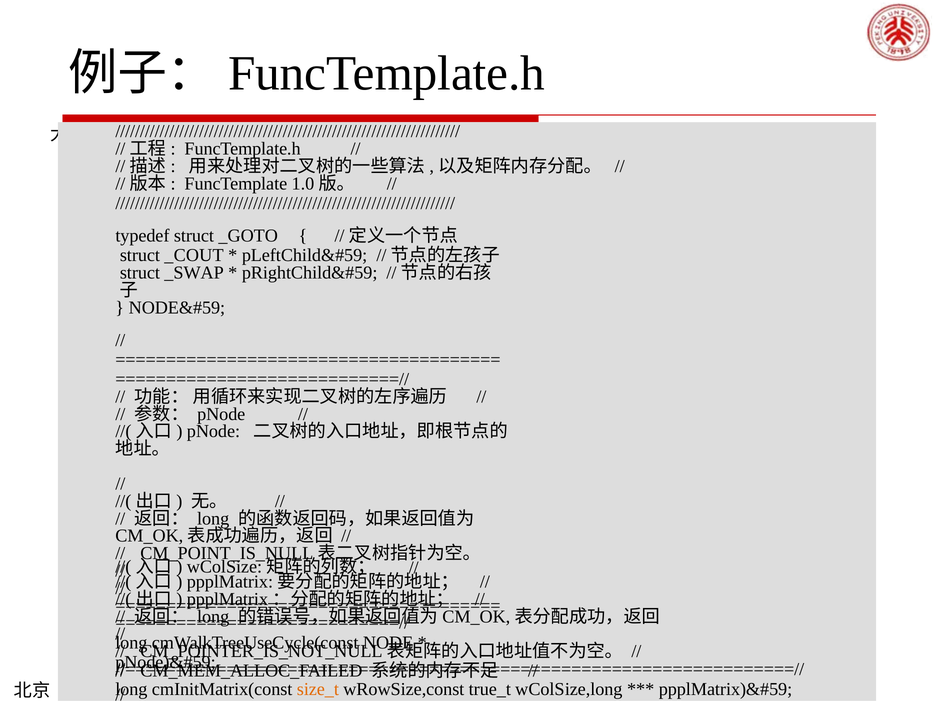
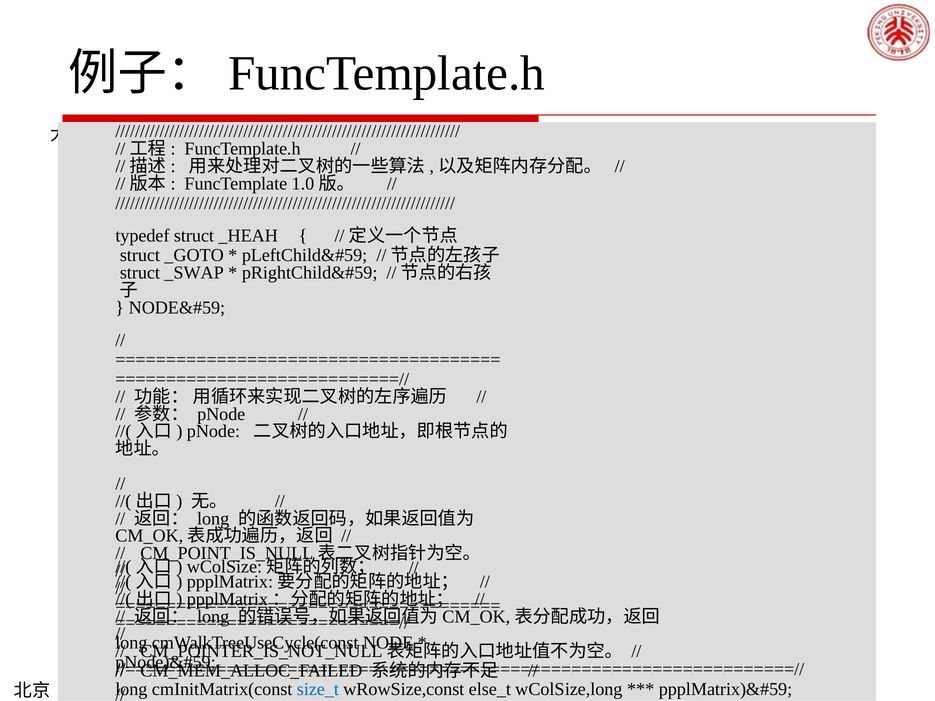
_GOTO: _GOTO -> _HEAH (248, 236)
_COUT: _COUT -> _GOTO (194, 256)
size_t colour: orange -> blue (318, 689)
true_t: true_t -> else_t (490, 689)
